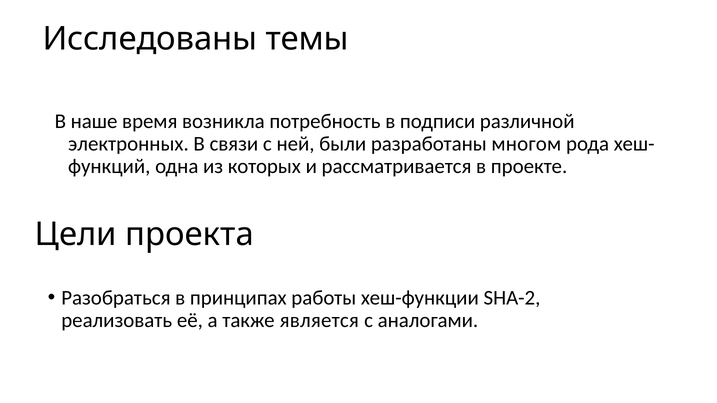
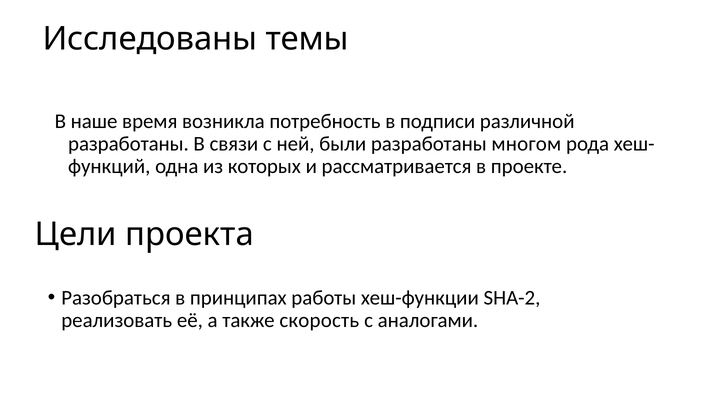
электронных: электронных -> разработаны (128, 144)
является: является -> скорость (319, 321)
